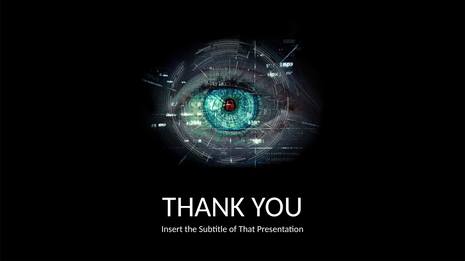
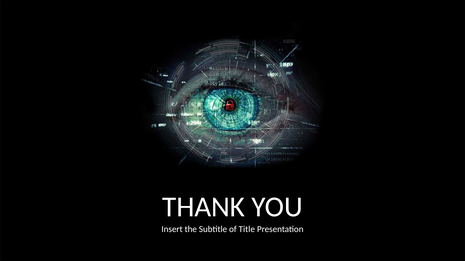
That: That -> Title (247, 230)
